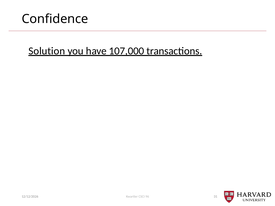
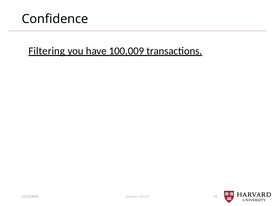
Solution: Solution -> Filtering (47, 51)
107,000: 107,000 -> 100,009 (127, 51)
